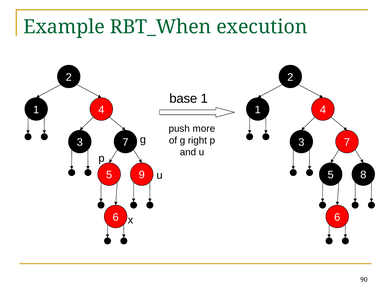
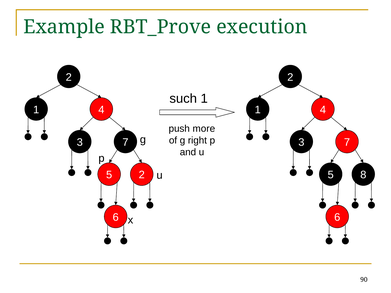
RBT_When: RBT_When -> RBT_Prove (161, 27)
base: base -> such (183, 99)
5 9: 9 -> 2 (142, 175)
